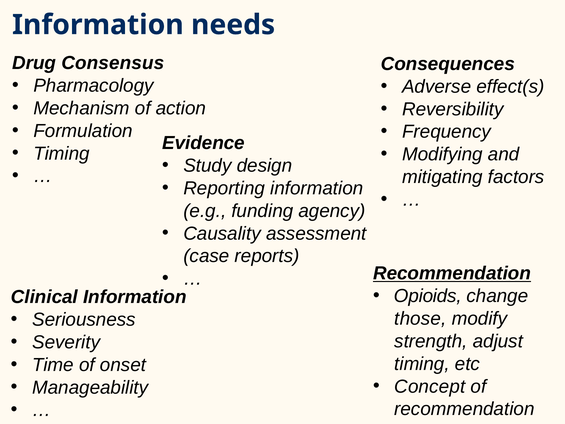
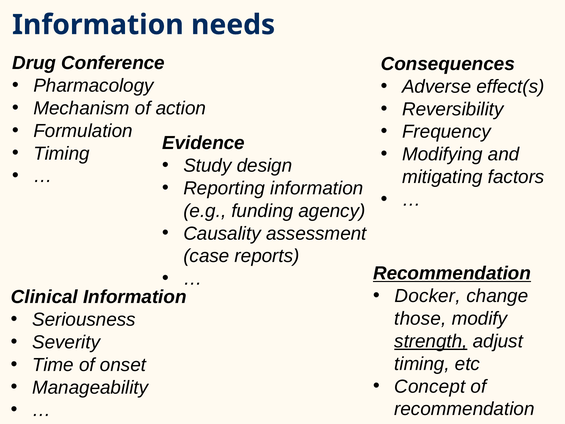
Consensus: Consensus -> Conference (113, 63)
Opioids: Opioids -> Docker (428, 296)
strength underline: none -> present (431, 341)
